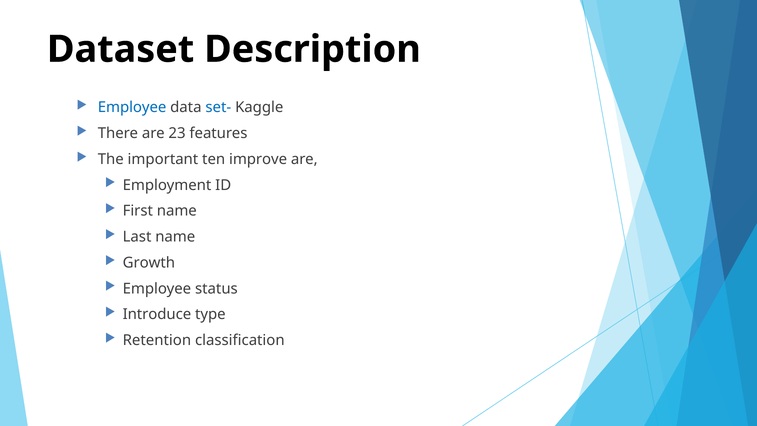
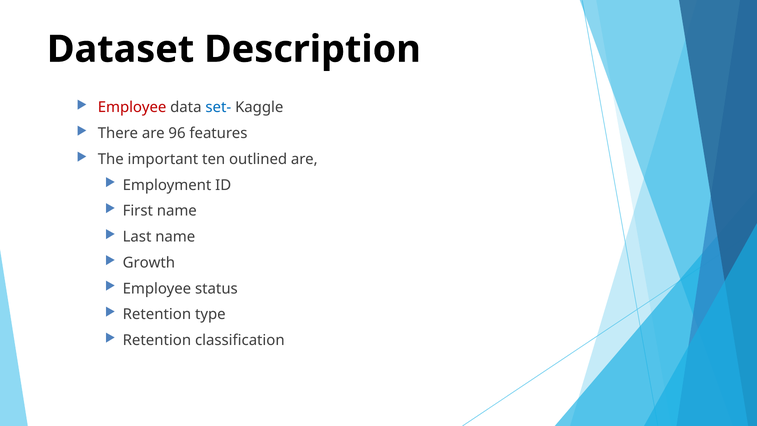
Employee colour: blue -> red (132, 107)
23: 23 -> 96 (177, 133)
improve: improve -> outlined (258, 159)
Introduce: Introduce -> Retention (157, 314)
